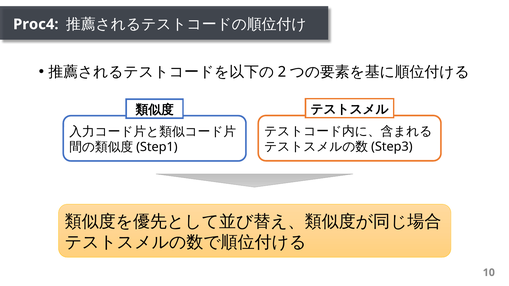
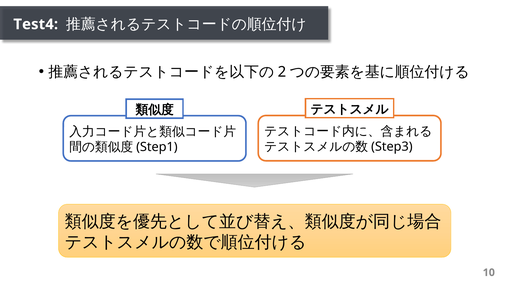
Proc4: Proc4 -> Test4 (36, 24)
